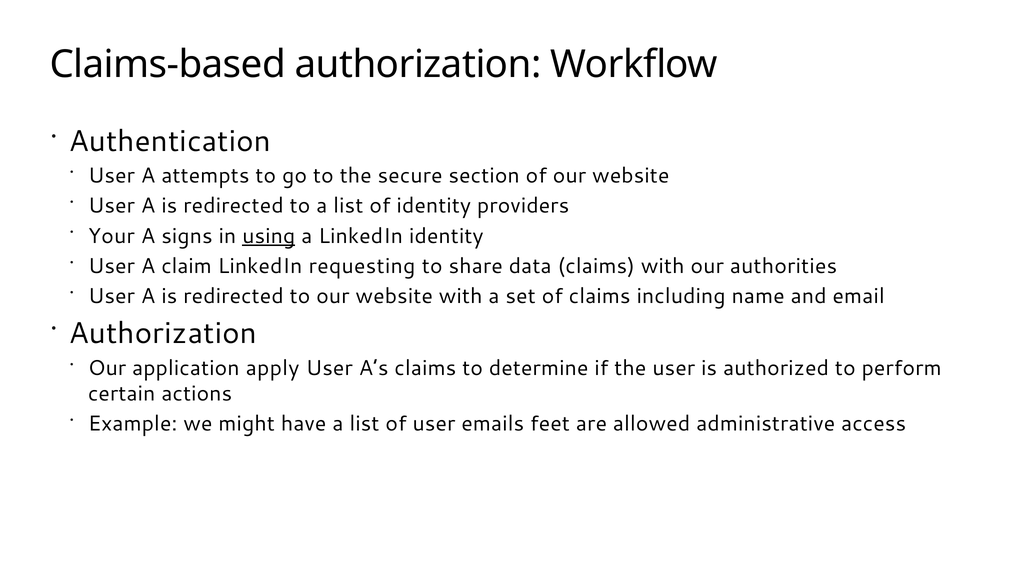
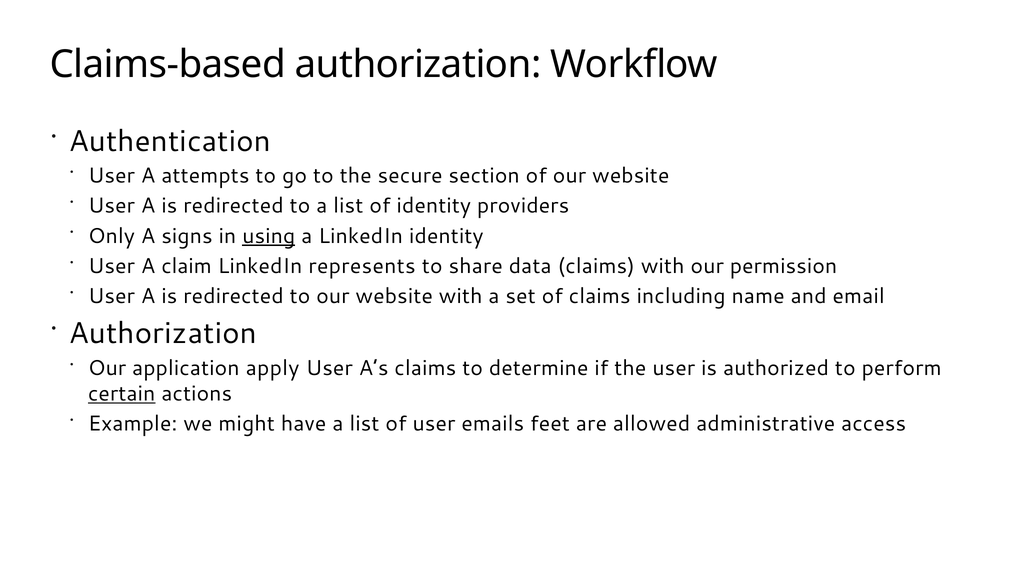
Your: Your -> Only (111, 236)
requesting: requesting -> represents (362, 266)
authorities: authorities -> permission (784, 266)
certain underline: none -> present (122, 394)
